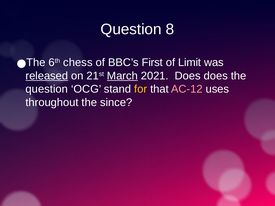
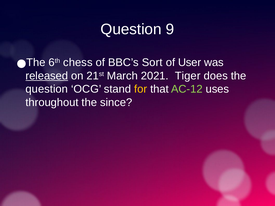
8: 8 -> 9 (170, 29)
First: First -> Sort (152, 63)
Limit: Limit -> User (190, 63)
March underline: present -> none (122, 76)
2021 Does: Does -> Tiger (188, 76)
AC-12 colour: pink -> light green (187, 89)
